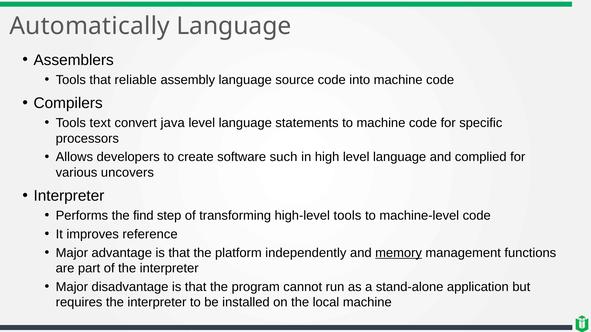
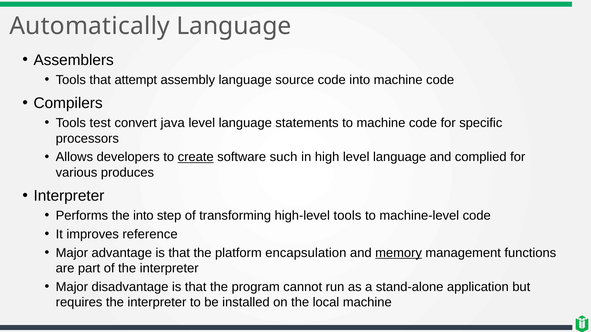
reliable: reliable -> attempt (136, 80)
text: text -> test (100, 123)
create underline: none -> present (196, 157)
uncovers: uncovers -> produces (127, 173)
the find: find -> into (143, 216)
independently: independently -> encapsulation (306, 253)
